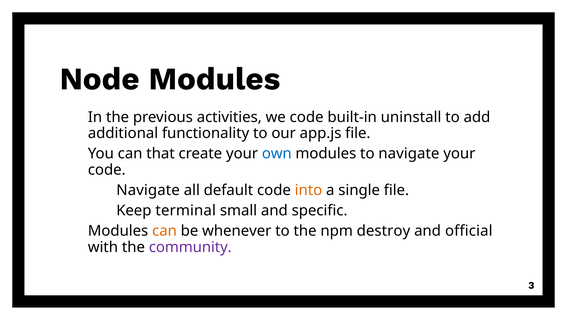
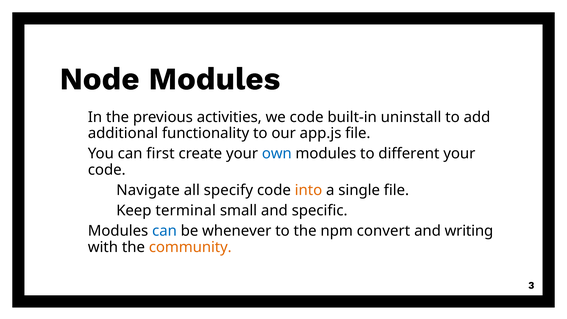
that: that -> first (160, 154)
to navigate: navigate -> different (409, 154)
default: default -> specify (228, 190)
can colour: orange -> blue (164, 231)
destroy: destroy -> convert (383, 231)
official: official -> writing (469, 231)
community colour: purple -> orange (190, 247)
